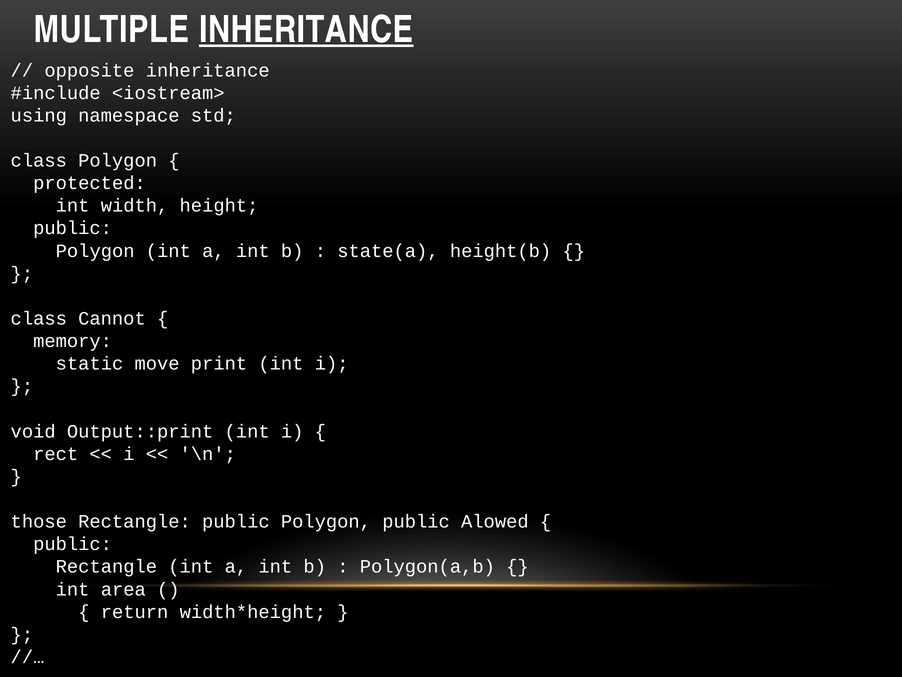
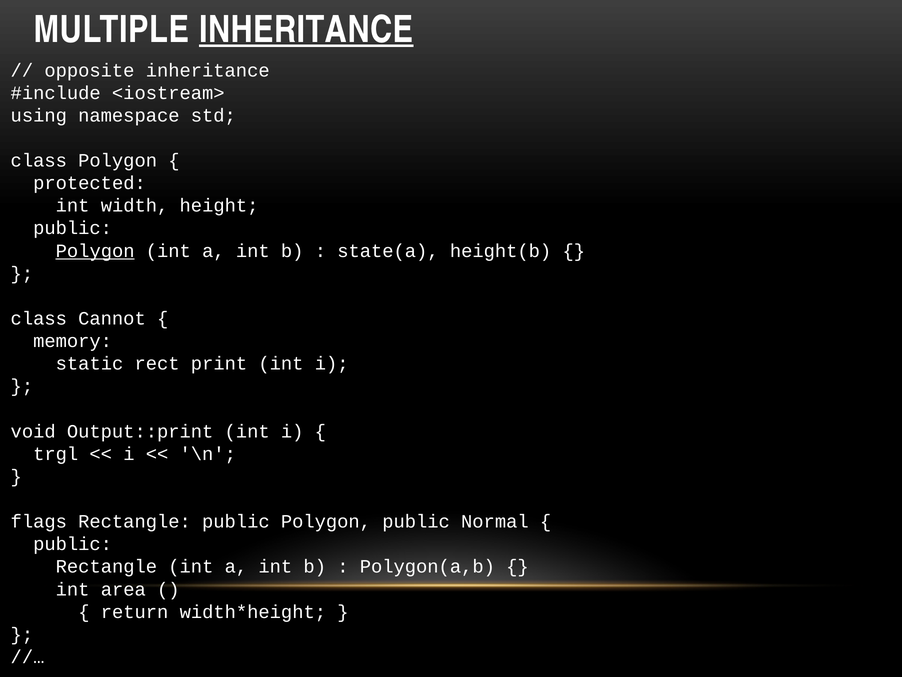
Polygon underline: none -> present (95, 251)
move: move -> rect (157, 363)
rect: rect -> trgl (56, 454)
those: those -> flags (39, 521)
Alowed: Alowed -> Normal (495, 521)
